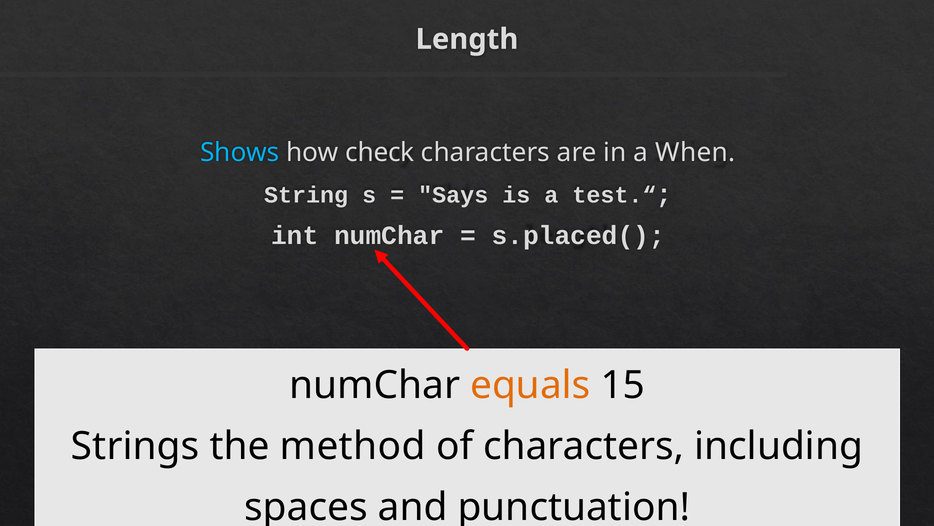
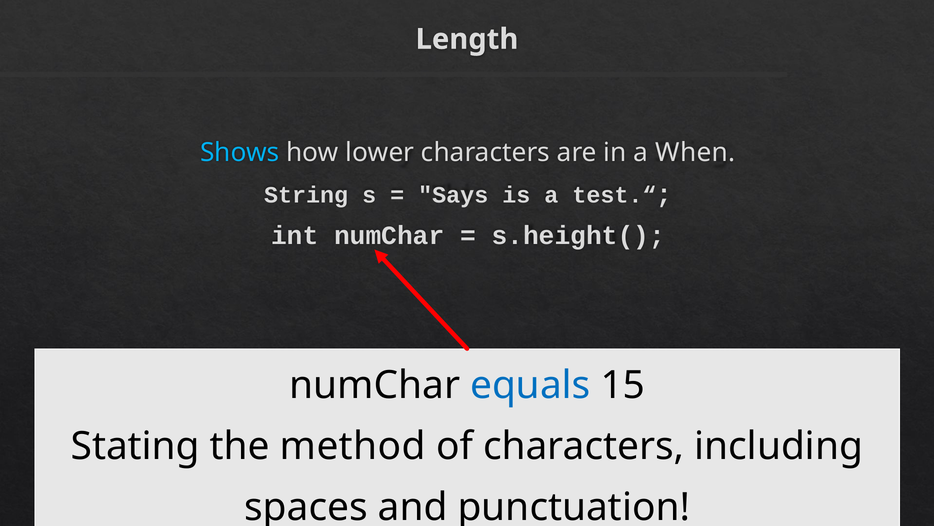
check: check -> lower (380, 153)
s.placed(: s.placed( -> s.height( (578, 235)
equals colour: orange -> blue (530, 385)
Strings: Strings -> Stating (135, 446)
